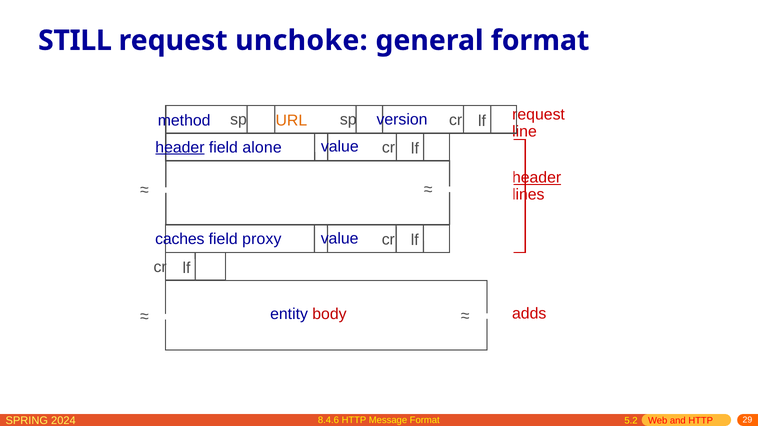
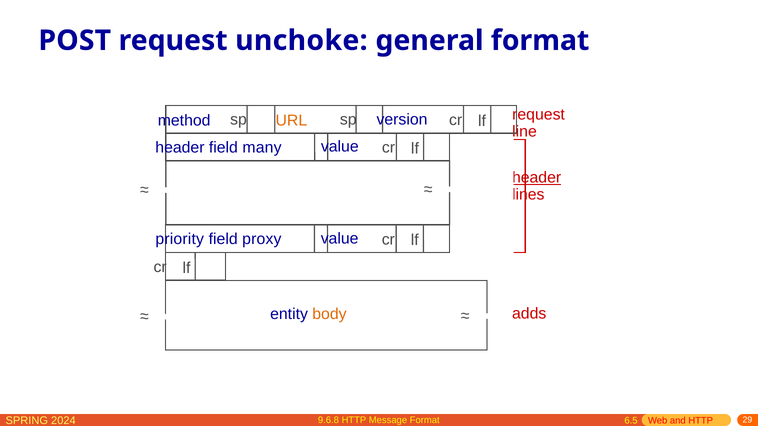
STILL: STILL -> POST (75, 41)
header underline: present -> none (180, 148)
alone: alone -> many (262, 148)
caches: caches -> priority (180, 239)
body colour: red -> orange (329, 314)
8.4.6: 8.4.6 -> 9.6.8 (328, 421)
5.2: 5.2 -> 6.5 (631, 421)
